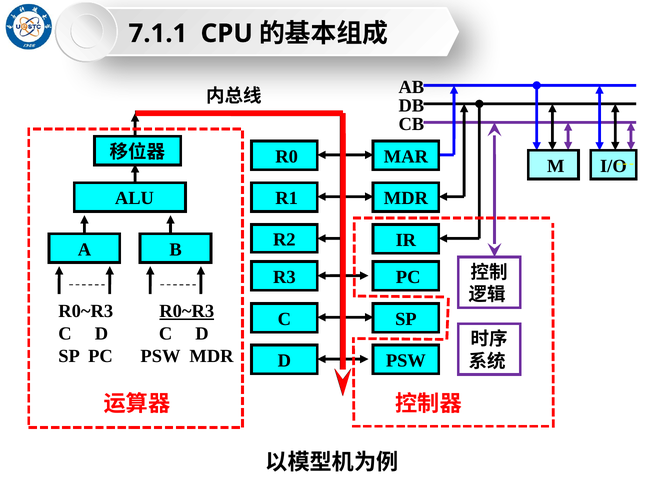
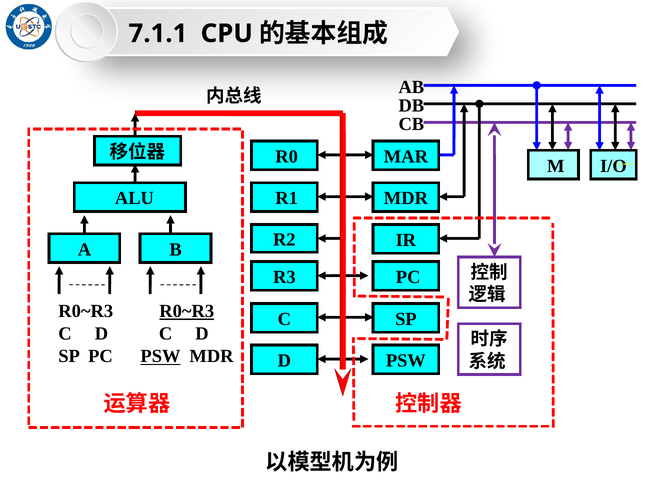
PSW underline: none -> present (160, 356)
